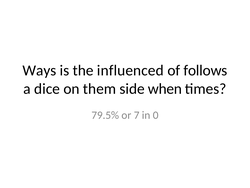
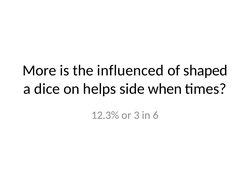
Ways: Ways -> More (39, 70)
follows: follows -> shaped (205, 70)
them: them -> helps (100, 89)
79.5%: 79.5% -> 12.3% (105, 115)
7: 7 -> 3 (137, 115)
0: 0 -> 6 (156, 115)
